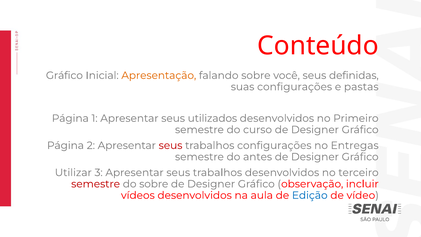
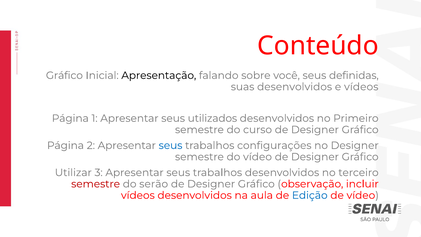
Apresentação colour: orange -> black (159, 75)
suas configurações: configurações -> desenvolvidos (295, 87)
e pastas: pastas -> vídeos (361, 87)
seus colour: red -> blue (171, 145)
no Entregas: Entregas -> Designer (355, 145)
do antes: antes -> vídeo (258, 157)
do sobre: sobre -> serão (154, 184)
